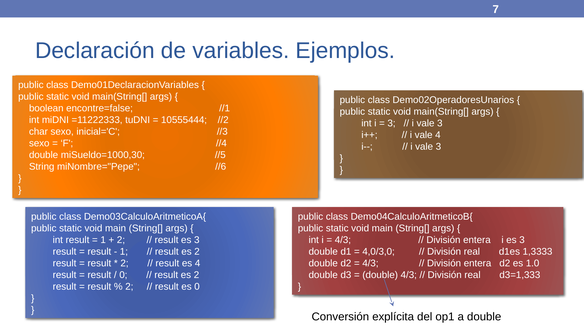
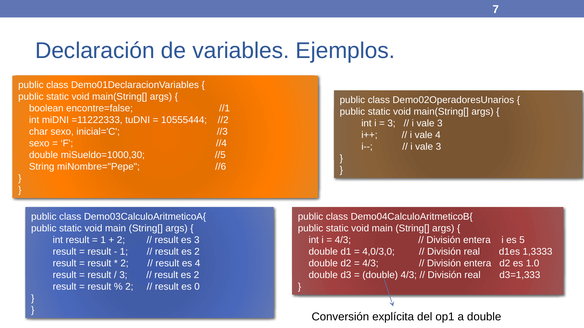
i es 3: 3 -> 5 (522, 240)
0: 0 -> 3 (123, 275)
